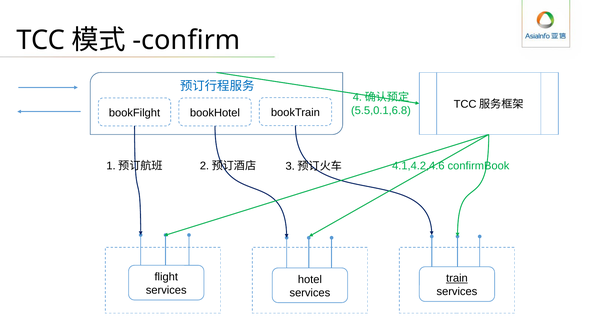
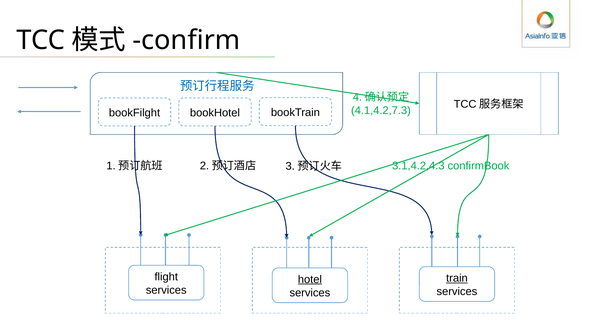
5.5,0.1,6.8: 5.5,0.1,6.8 -> 4.1,4.2,7.3 (381, 111)
4.1,4.2,4.6: 4.1,4.2,4.6 -> 3.1,4.2,4.3 (418, 166)
hotel underline: none -> present (310, 280)
